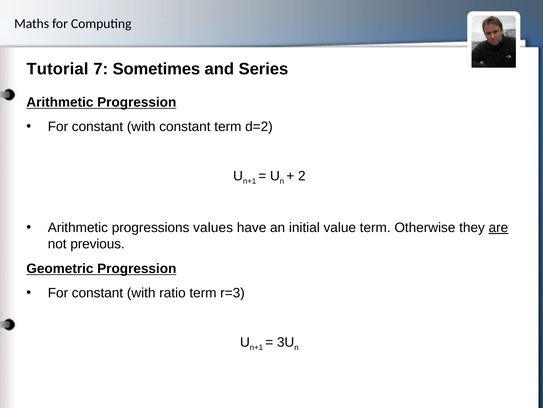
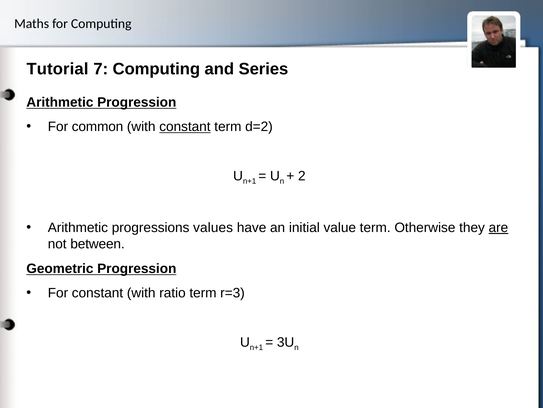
7 Sometimes: Sometimes -> Computing (156, 69)
constant: constant -> common (98, 127)
constant underline: none -> present (185, 127)
previous: previous -> between (98, 243)
